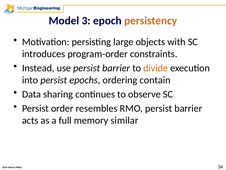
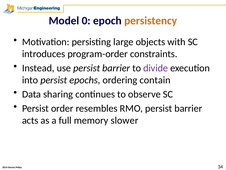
3: 3 -> 0 (86, 21)
divide colour: orange -> purple (156, 68)
similar: similar -> slower (125, 120)
